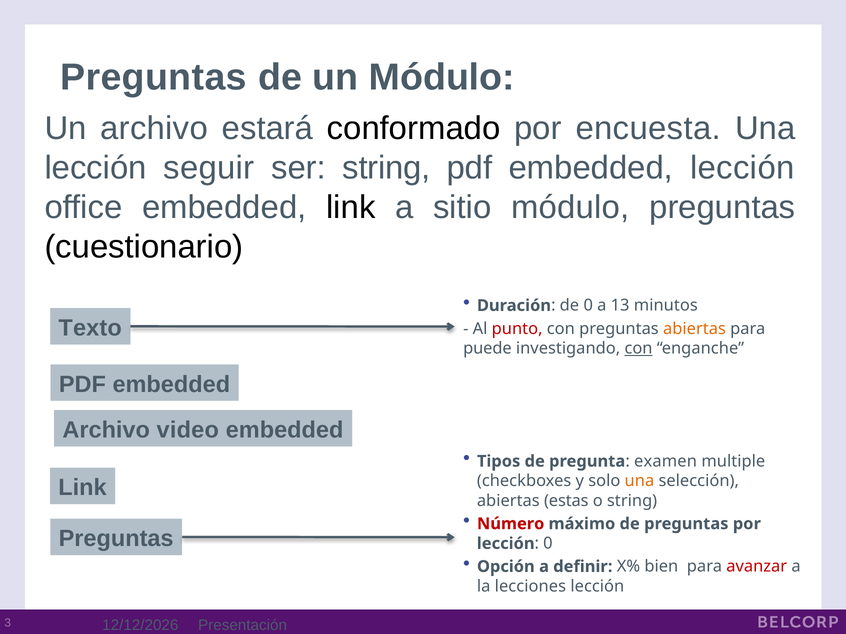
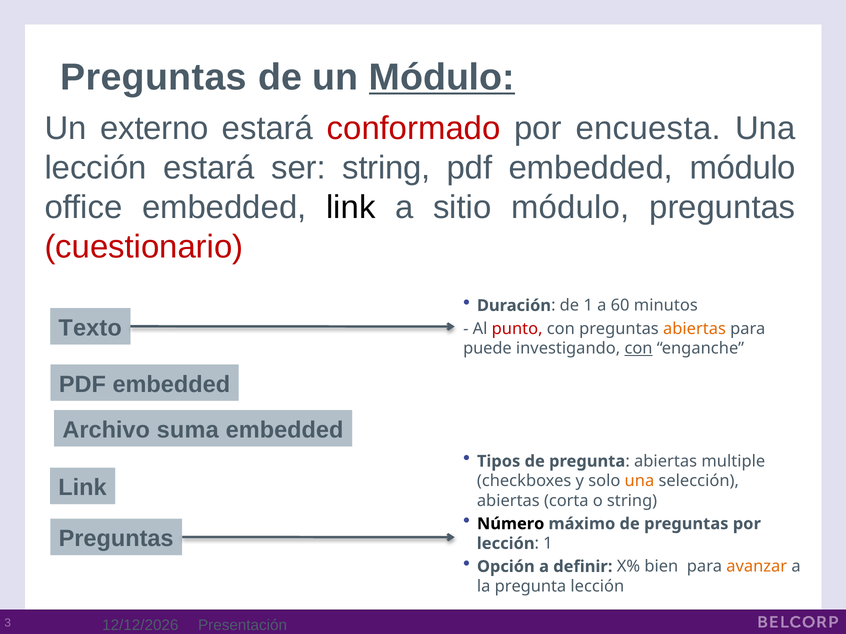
Módulo underline: none -> present (442, 78)
Un archivo: archivo -> externo (154, 128)
conformado colour: black -> red (414, 128)
lección seguir: seguir -> estará (209, 168)
embedded lección: lección -> módulo (743, 168)
cuestionario colour: black -> red (144, 247)
de 0: 0 -> 1 (588, 306)
13: 13 -> 60 (620, 306)
video: video -> suma (188, 430)
pregunta examen: examen -> abiertas (666, 462)
estas: estas -> corta (566, 501)
Número colour: red -> black (511, 524)
lección 0: 0 -> 1 (548, 544)
avanzar colour: red -> orange (757, 567)
la lecciones: lecciones -> pregunta (530, 587)
